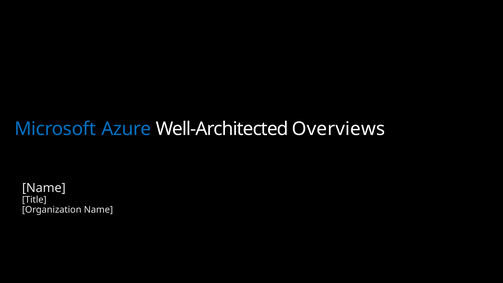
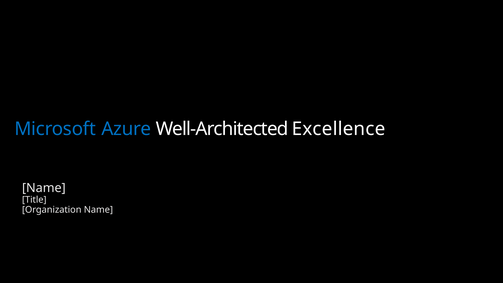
Overviews: Overviews -> Excellence (339, 129)
